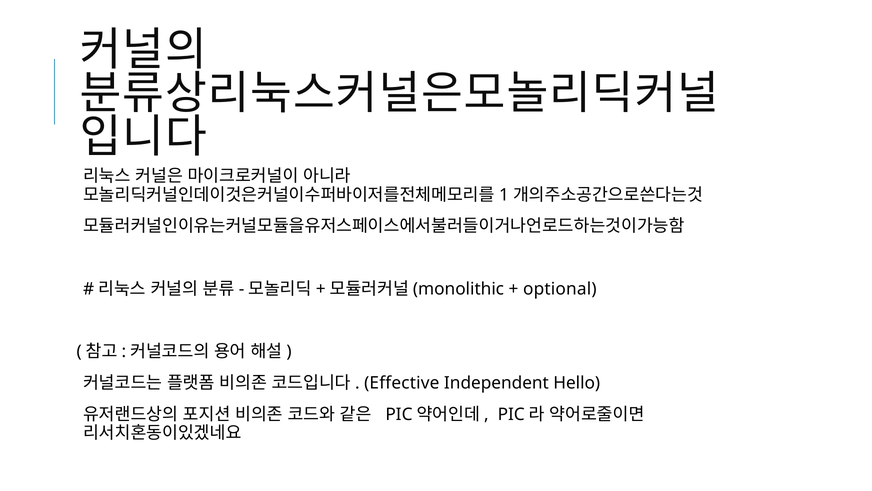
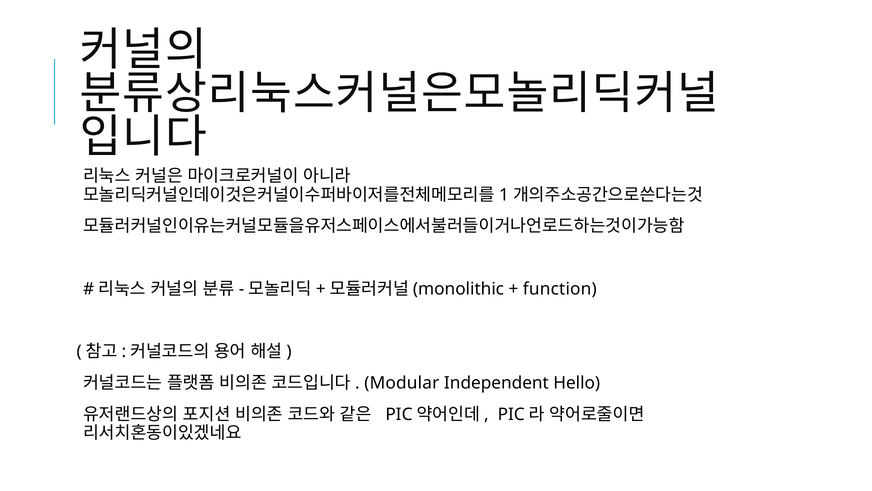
optional: optional -> function (560, 289)
Effective: Effective -> Modular (402, 383)
